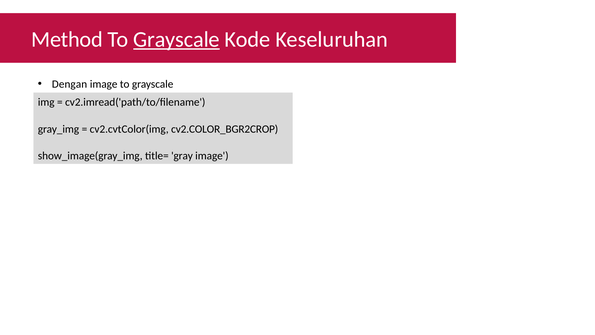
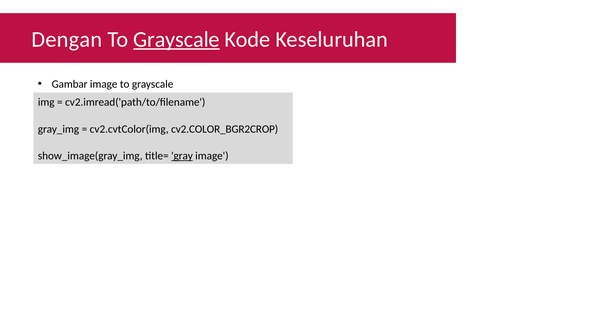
Method: Method -> Dengan (67, 39)
Dengan: Dengan -> Gambar (70, 84)
gray underline: none -> present (182, 156)
